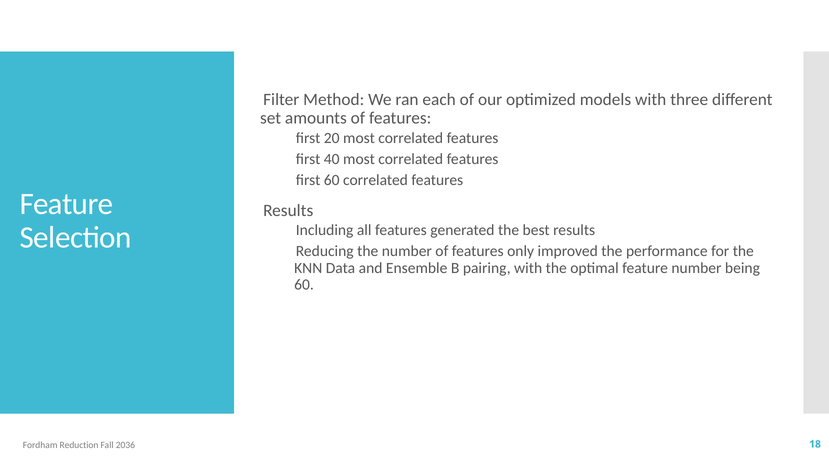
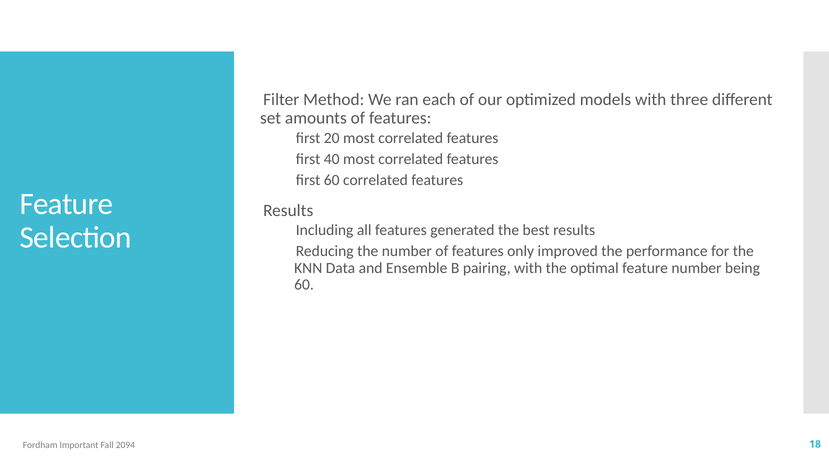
Reduction: Reduction -> Important (79, 445)
2036: 2036 -> 2094 (125, 445)
